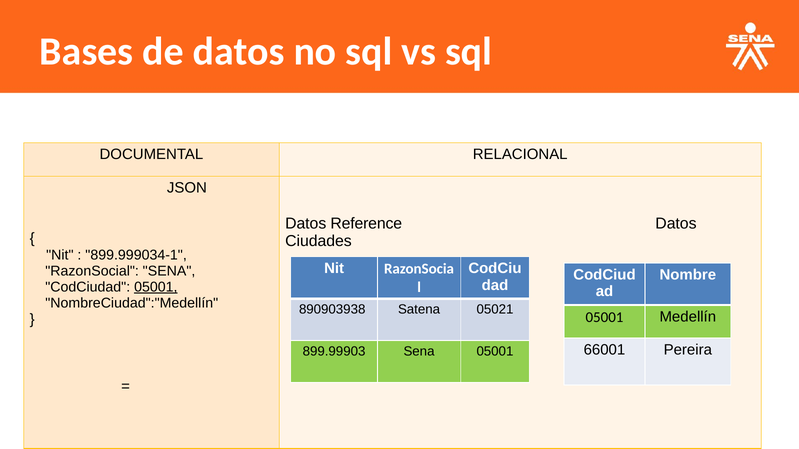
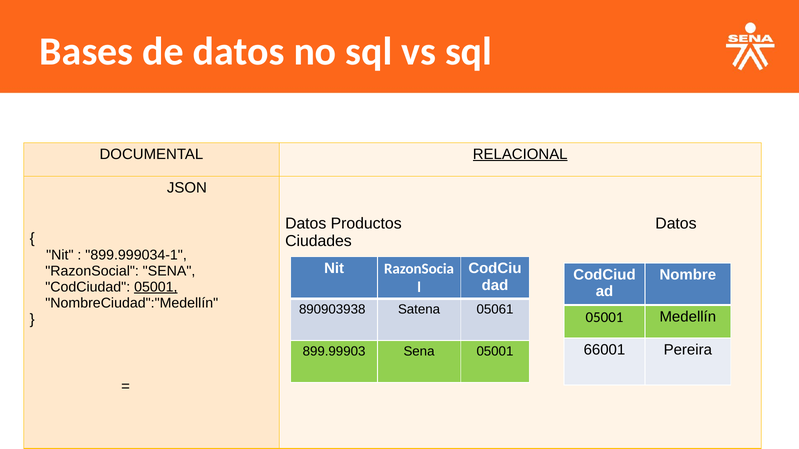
RELACIONAL underline: none -> present (520, 154)
Reference: Reference -> Productos (366, 224)
05021: 05021 -> 05061 (495, 310)
